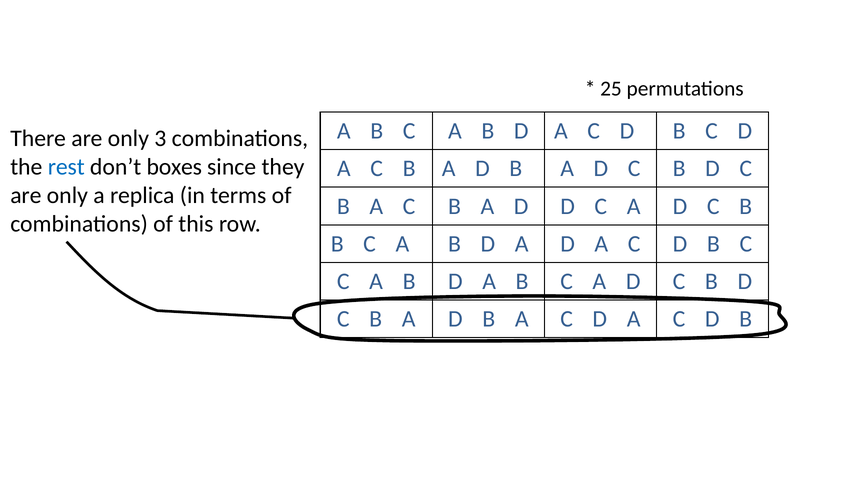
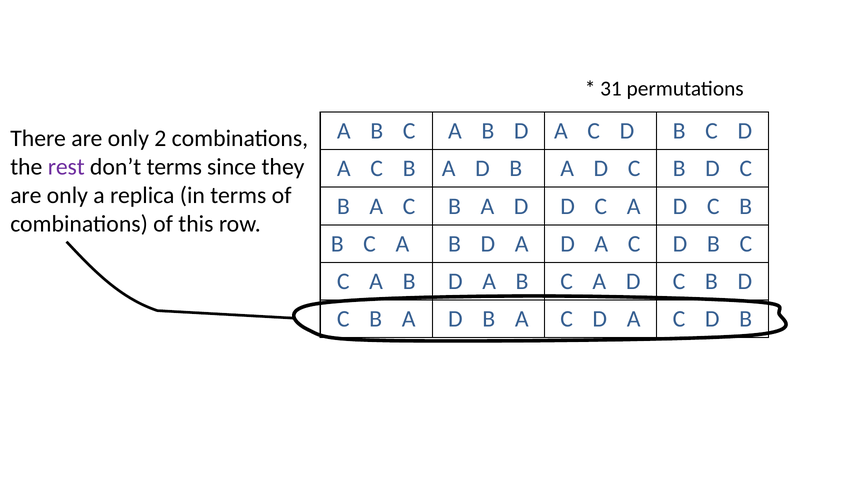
25: 25 -> 31 (611, 89)
3: 3 -> 2 (160, 138)
rest colour: blue -> purple (66, 167)
don’t boxes: boxes -> terms (174, 167)
